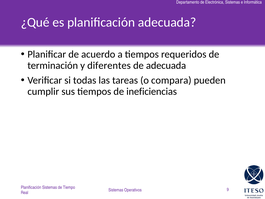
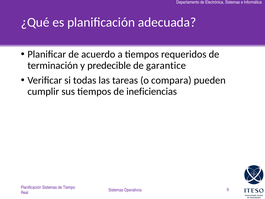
diferentes: diferentes -> predecible (109, 65)
de adecuada: adecuada -> garantice (166, 65)
